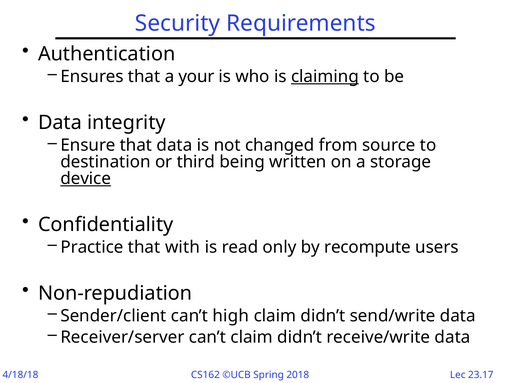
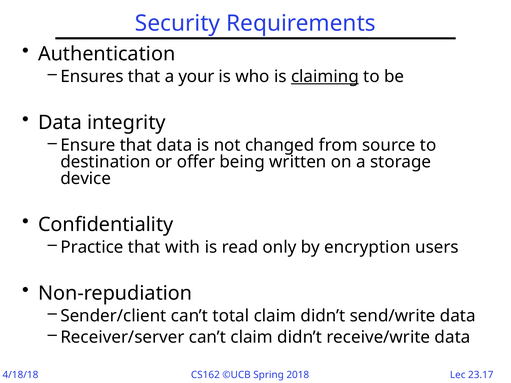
third: third -> offer (196, 162)
device underline: present -> none (86, 179)
recompute: recompute -> encryption (367, 247)
high: high -> total (231, 316)
